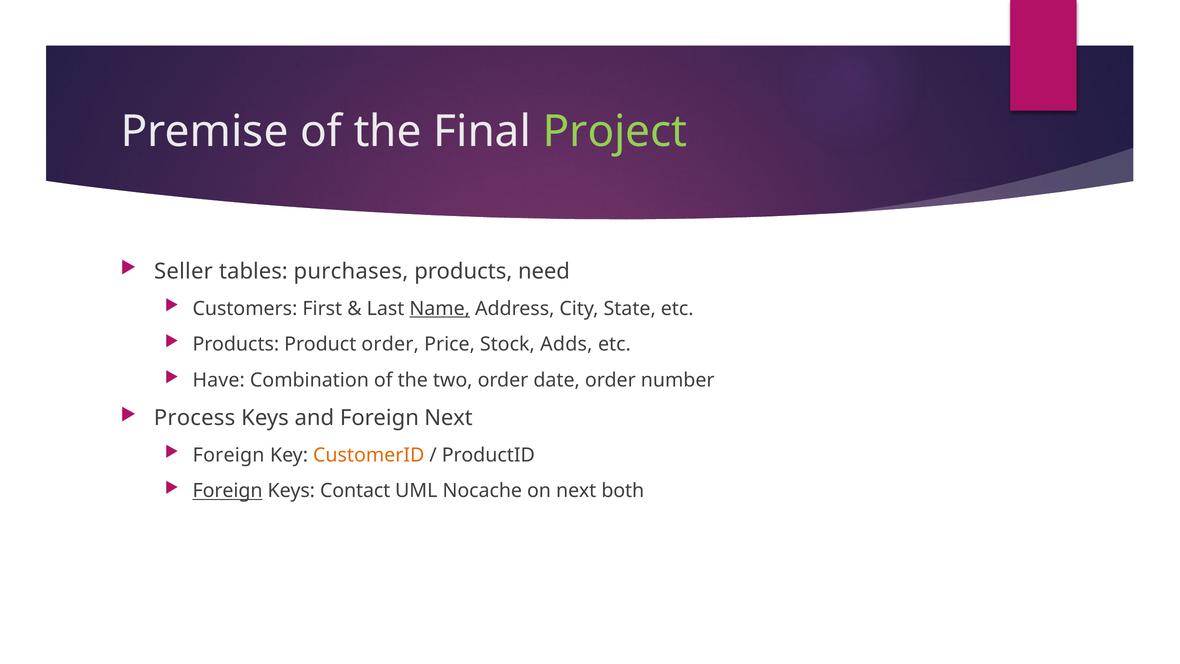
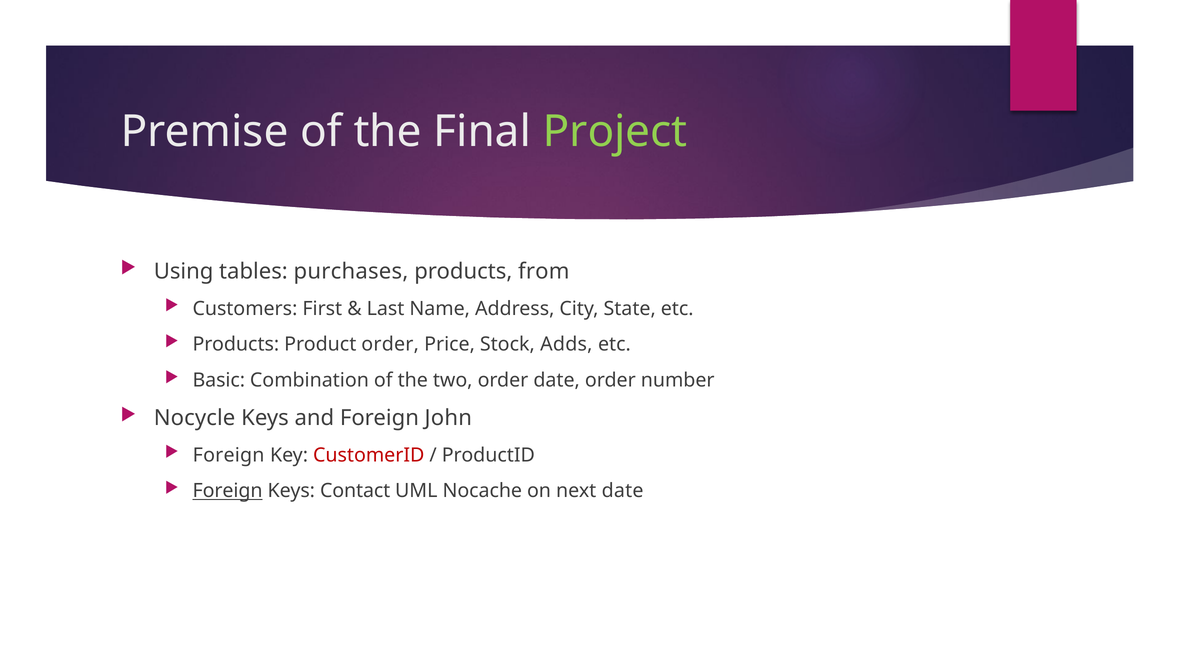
Seller: Seller -> Using (184, 271)
need: need -> from (544, 271)
Name underline: present -> none (440, 308)
Have: Have -> Basic (219, 380)
Process: Process -> Nocycle (195, 418)
Foreign Next: Next -> John (448, 418)
CustomerID colour: orange -> red (369, 455)
next both: both -> date (623, 491)
